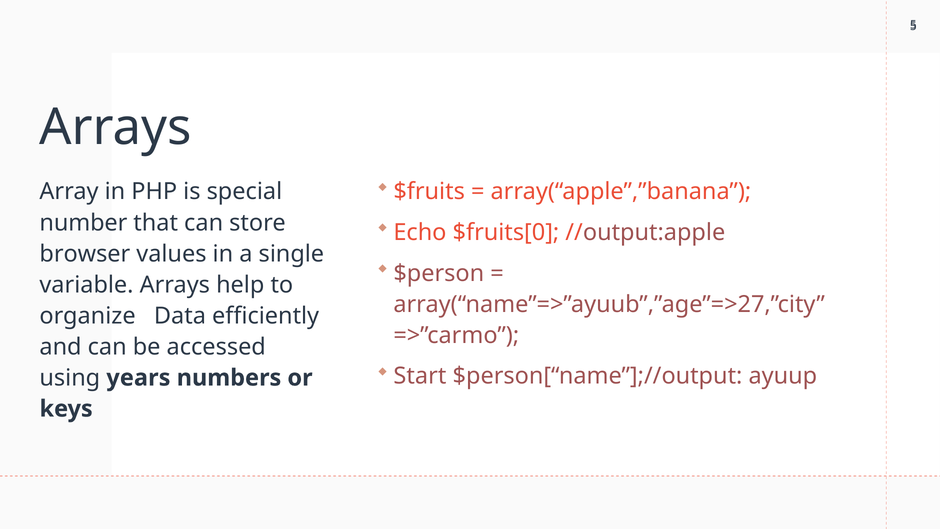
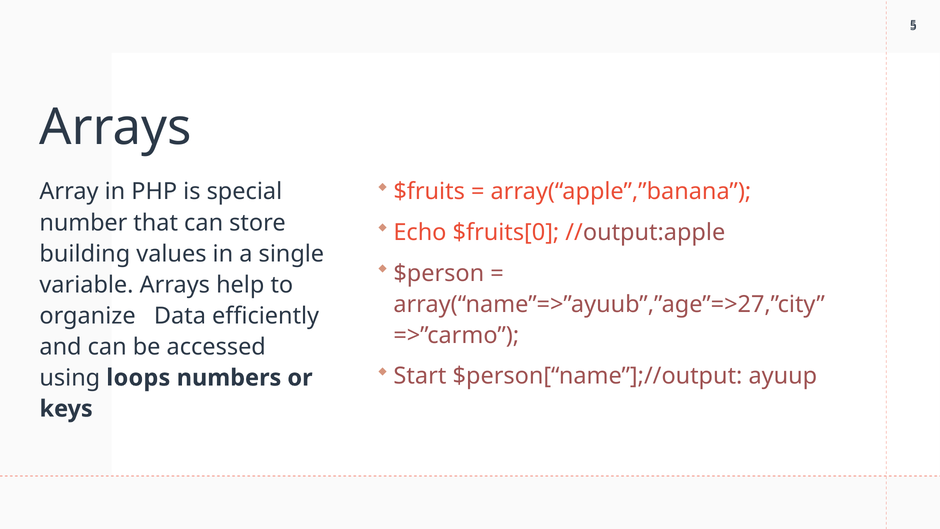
browser: browser -> building (85, 254)
years: years -> loops (138, 378)
